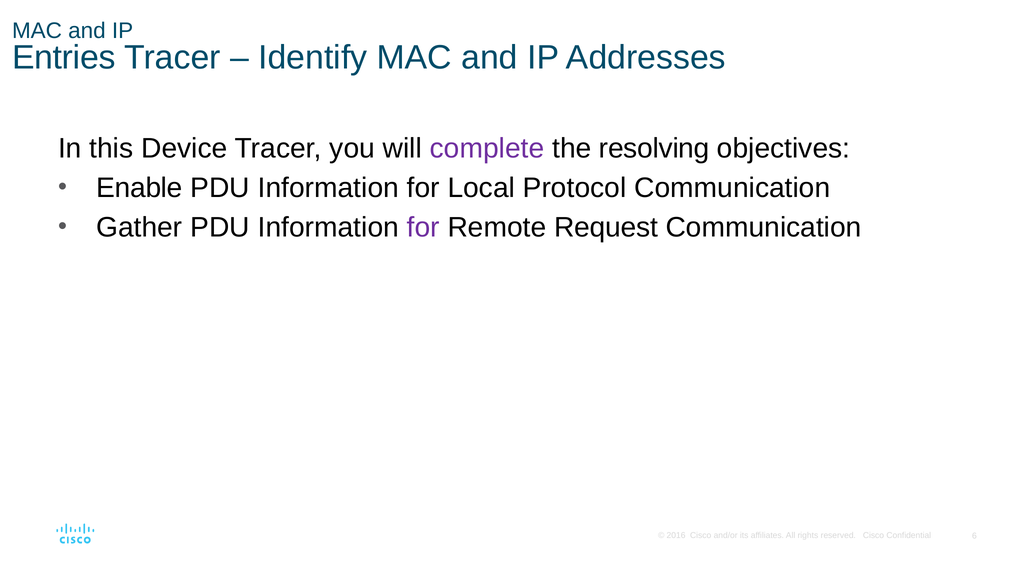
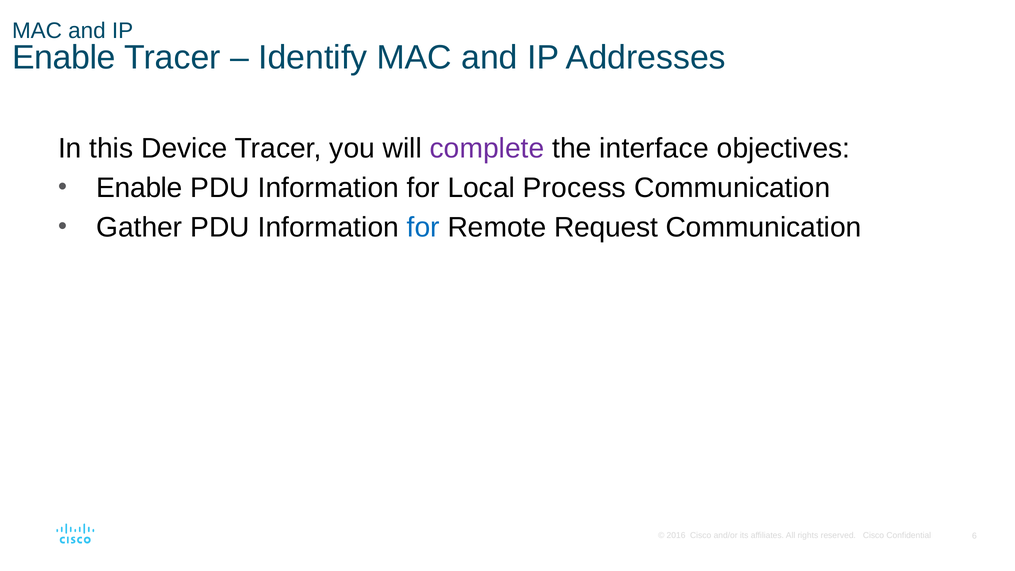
Entries: Entries -> Enable (64, 58)
resolving: resolving -> interface (654, 148)
Protocol: Protocol -> Process (574, 188)
for colour: purple -> blue (423, 227)
